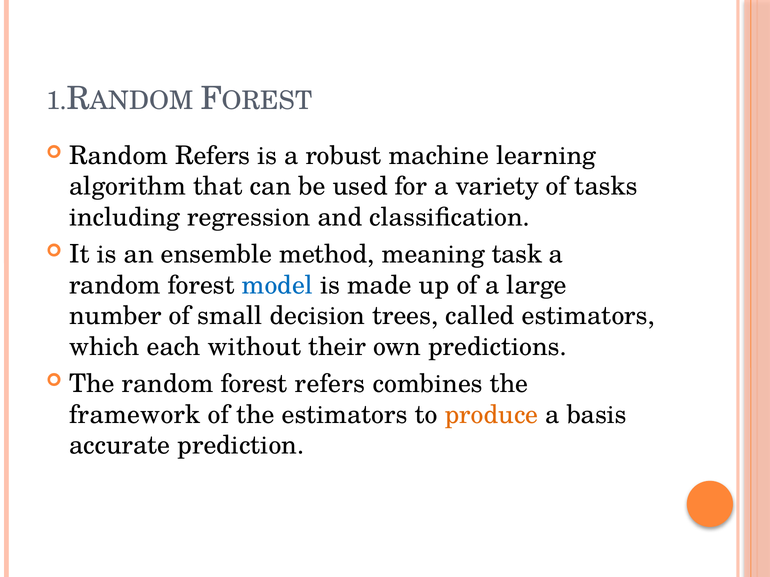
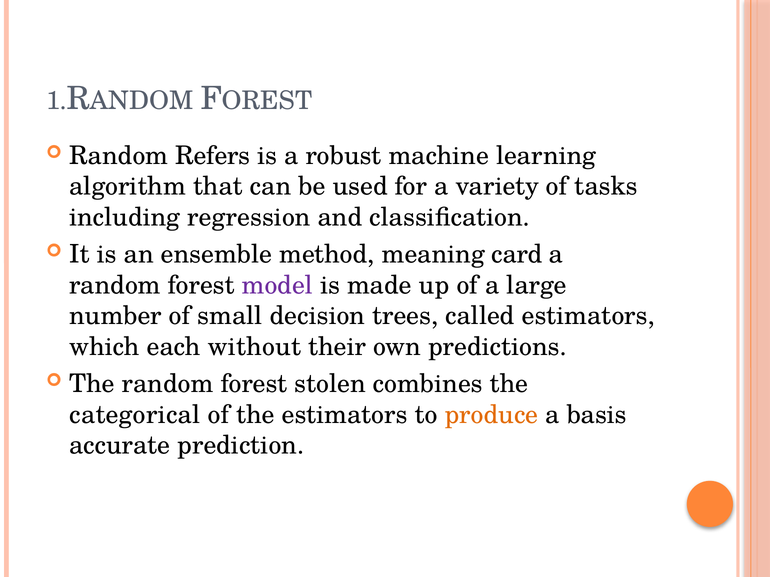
task: task -> card (517, 255)
model colour: blue -> purple (277, 285)
forest refers: refers -> stolen (330, 384)
framework: framework -> categorical (135, 415)
